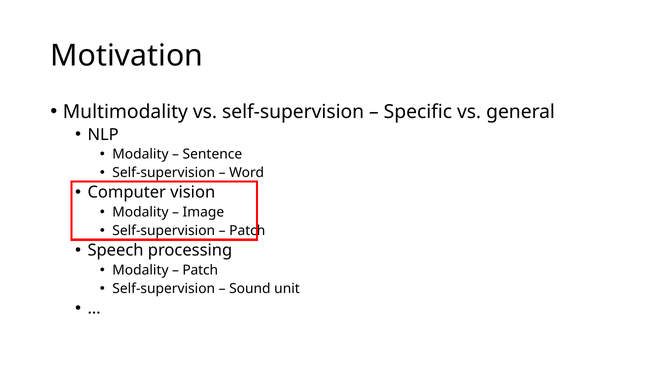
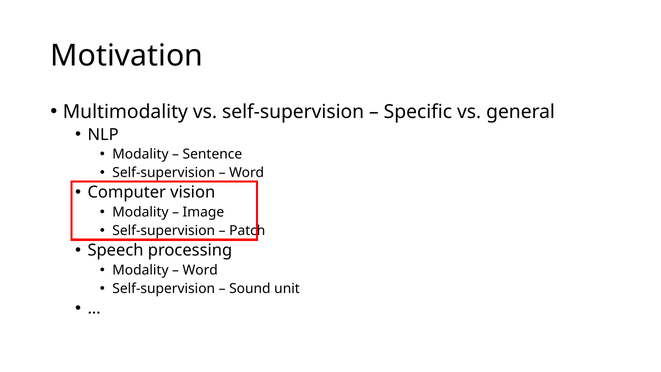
Patch: Patch -> Word (200, 270)
